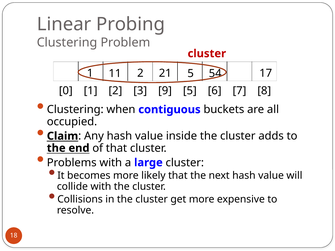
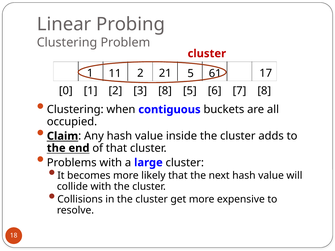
54: 54 -> 61 (215, 73)
3 9: 9 -> 8 (165, 91)
